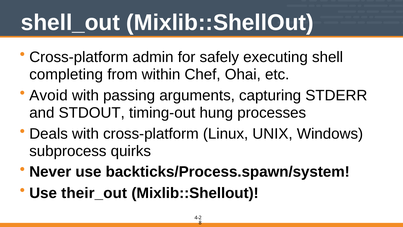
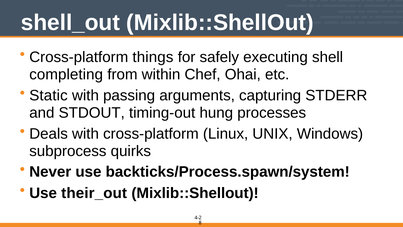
admin: admin -> things (153, 57)
Avoid: Avoid -> Static (48, 95)
